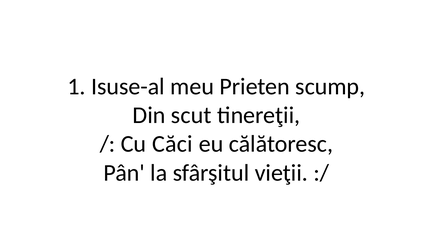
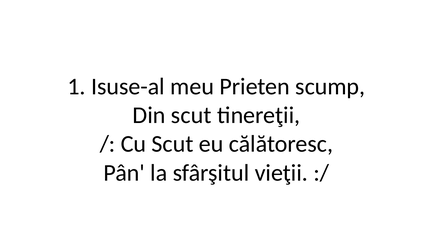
Cu Căci: Căci -> Scut (173, 144)
